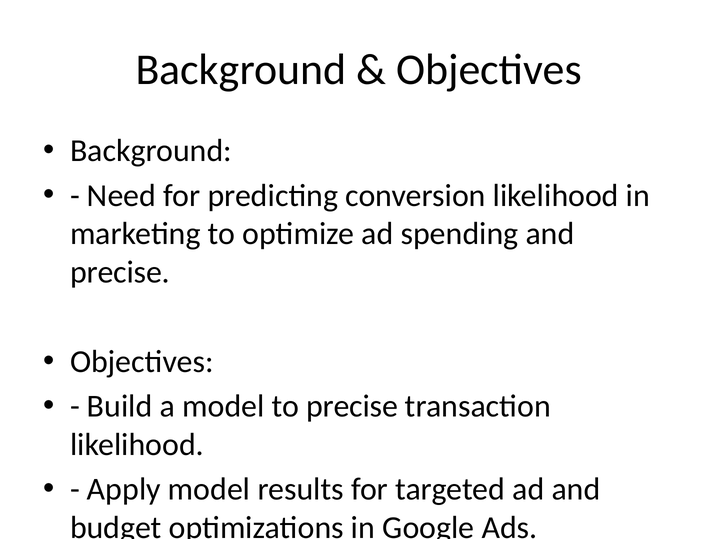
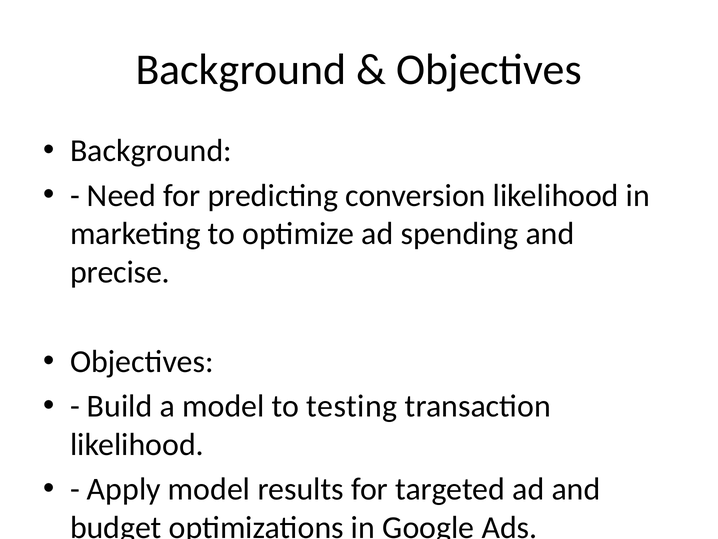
to precise: precise -> testing (352, 406)
